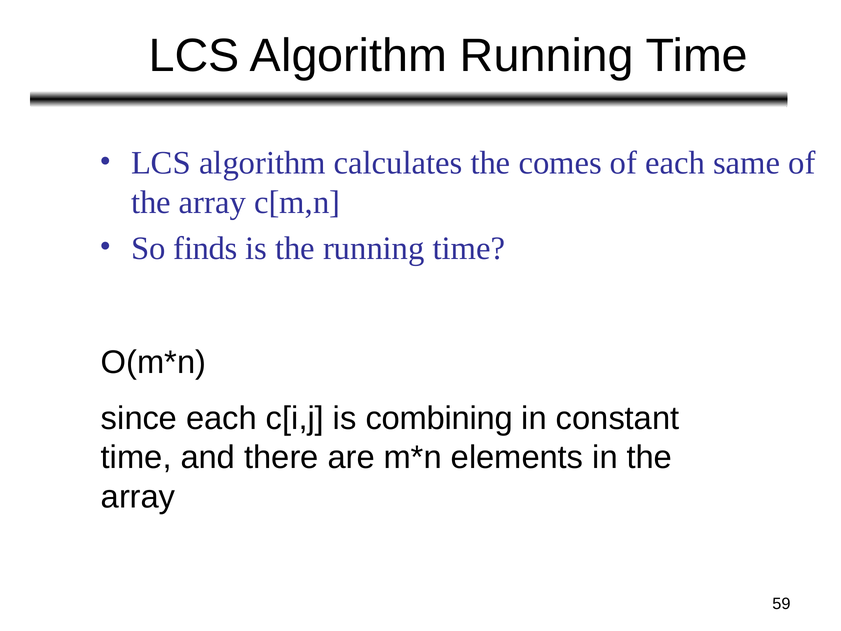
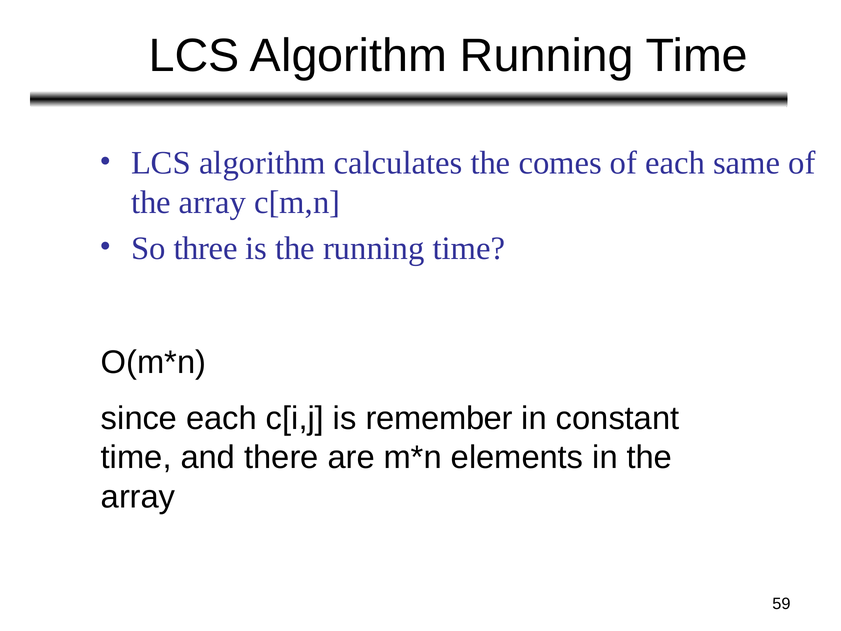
finds: finds -> three (206, 248)
combining: combining -> remember (439, 418)
